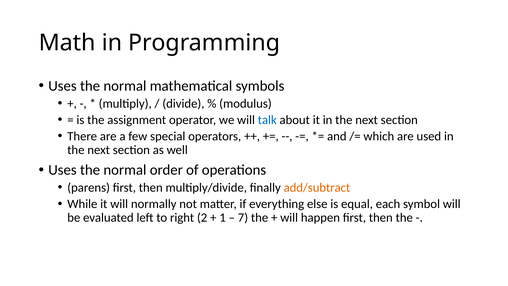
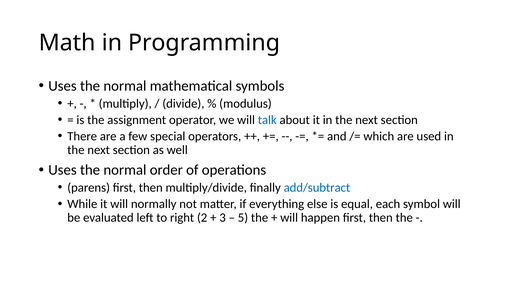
add/subtract colour: orange -> blue (317, 187)
1: 1 -> 3 (223, 218)
7: 7 -> 5 (243, 218)
